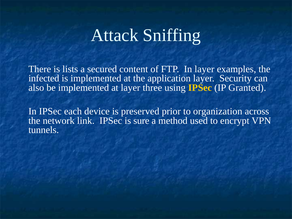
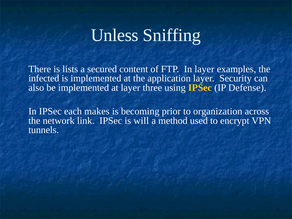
Attack: Attack -> Unless (115, 35)
Granted: Granted -> Defense (247, 88)
device: device -> makes (97, 111)
preserved: preserved -> becoming (140, 111)
sure: sure -> will (141, 121)
